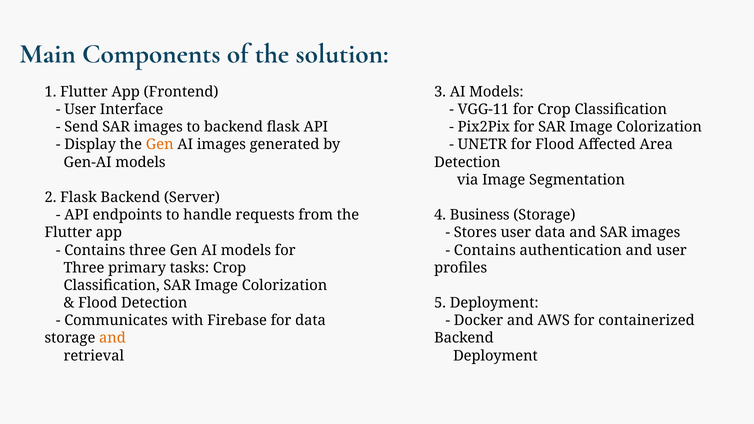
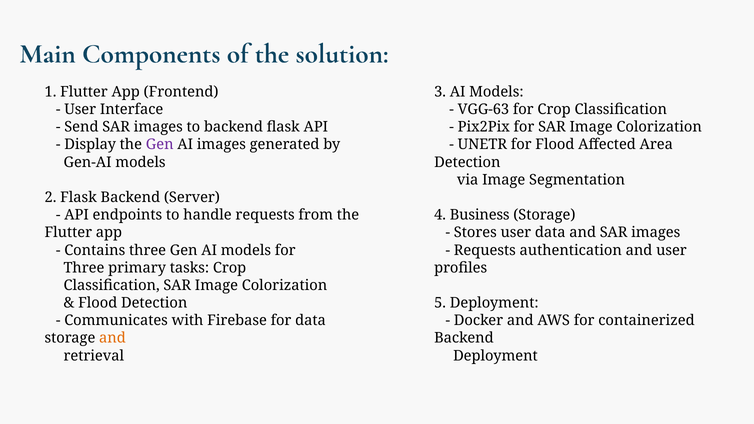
VGG-11: VGG-11 -> VGG-63 (483, 109)
Gen colour: orange -> purple (160, 145)
Contains: Contains -> Requests (485, 250)
